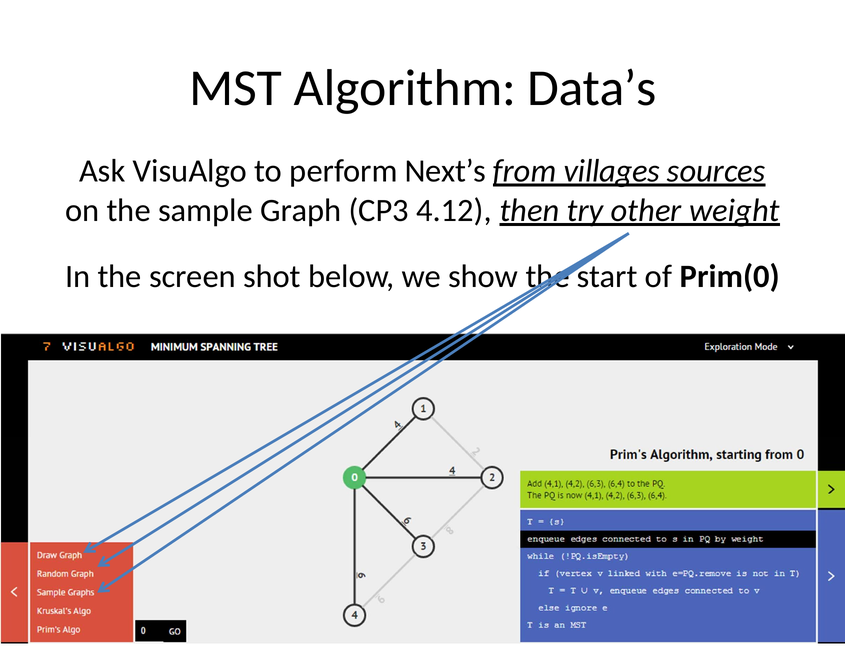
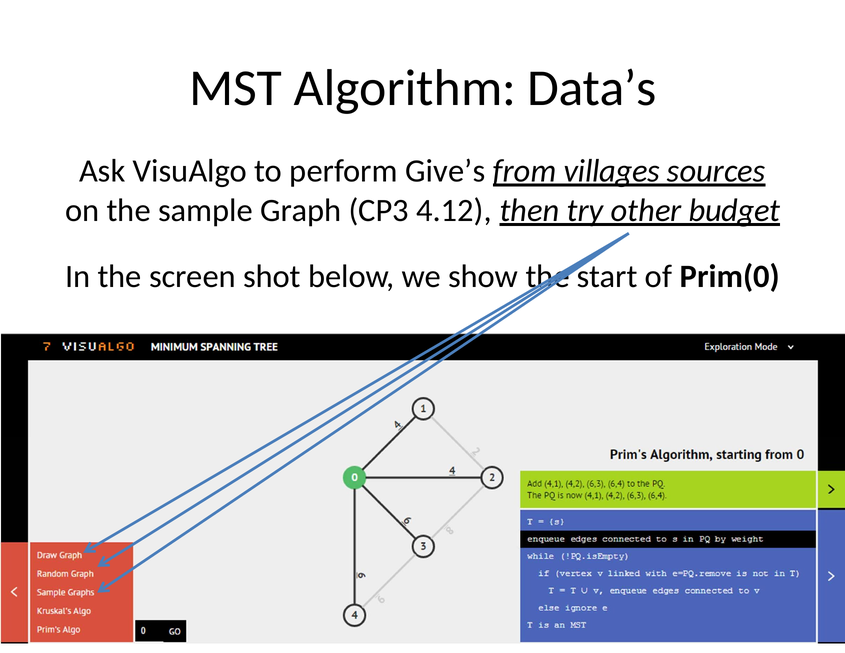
Next’s: Next’s -> Give’s (445, 171)
weight: weight -> budget (734, 211)
